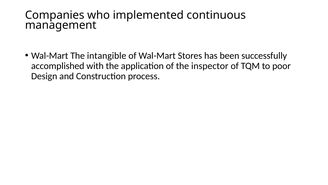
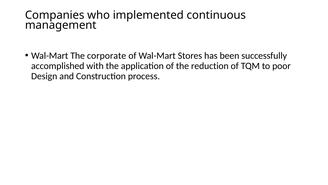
intangible: intangible -> corporate (107, 55)
inspector: inspector -> reduction (210, 66)
